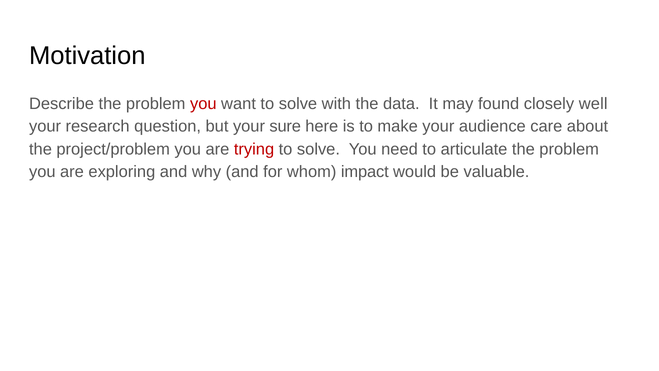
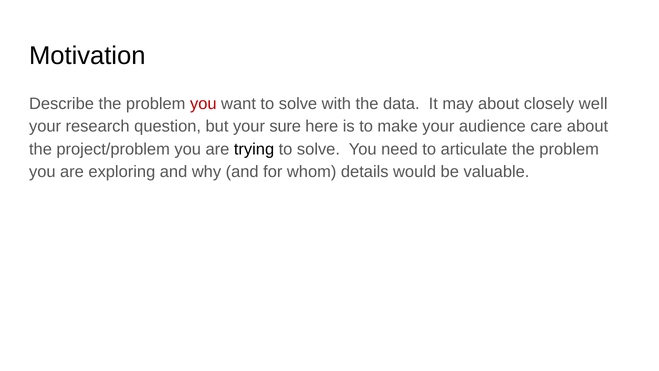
may found: found -> about (499, 104)
trying colour: red -> black (254, 149)
impact: impact -> details (365, 172)
